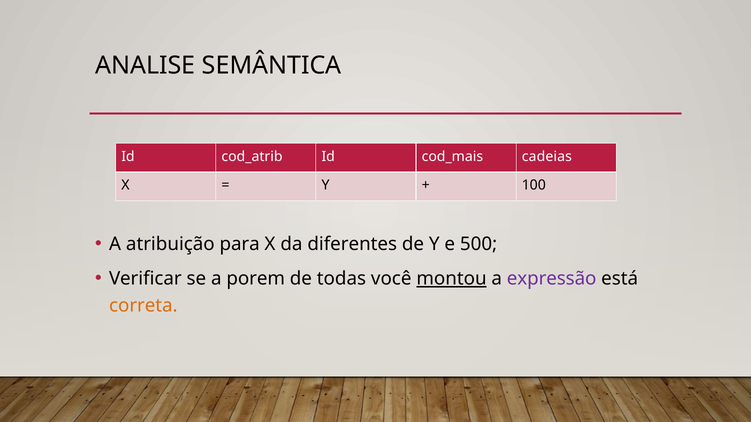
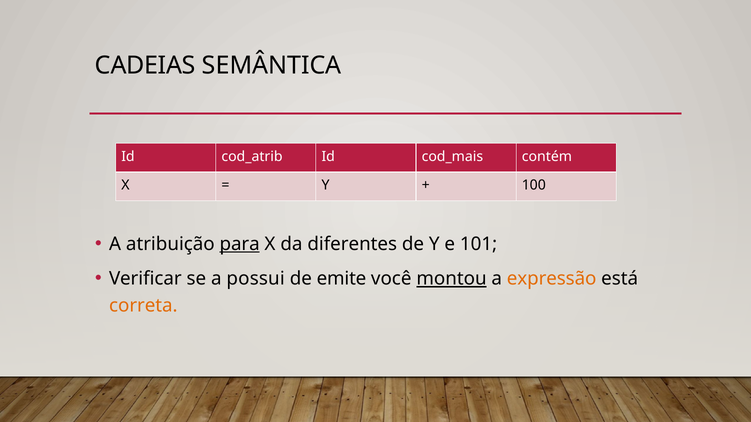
ANALISE: ANALISE -> CADEIAS (145, 66)
cadeias: cadeias -> contém (547, 157)
para underline: none -> present (240, 244)
500: 500 -> 101 (479, 244)
porem: porem -> possui (256, 279)
todas: todas -> emite (342, 279)
expressão colour: purple -> orange (552, 279)
